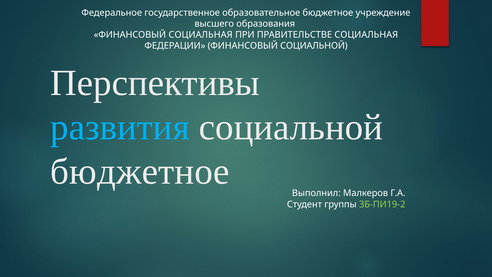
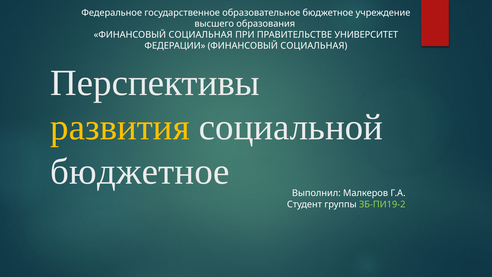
ПРАВИТЕЛЬСТВЕ СОЦИАЛЬНАЯ: СОЦИАЛЬНАЯ -> УНИВЕРСИТЕТ (366, 35)
ФЕДЕРАЦИИ ФИНАНСОВЫЙ СОЦИАЛЬНОЙ: СОЦИАЛЬНОЙ -> СОЦИАЛЬНАЯ (314, 46)
развития colour: light blue -> yellow (120, 127)
